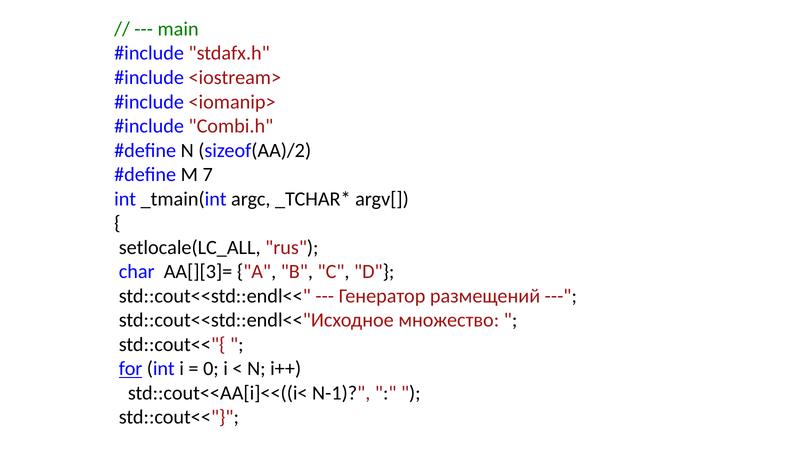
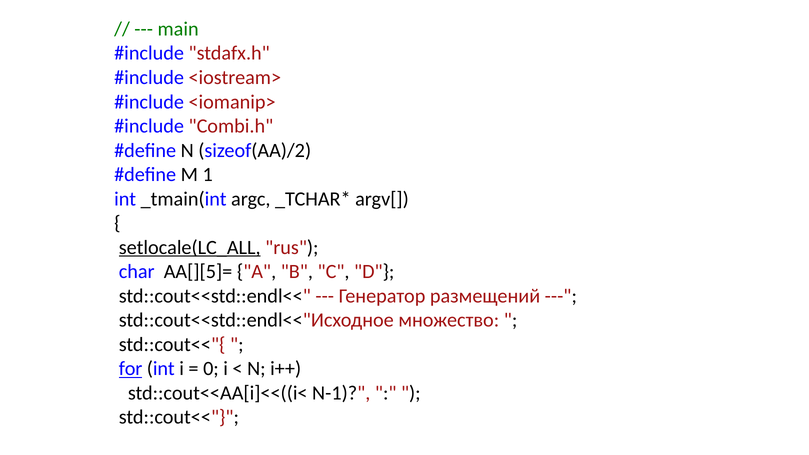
7: 7 -> 1 (208, 175)
setlocale(LC_ALL underline: none -> present (190, 247)
AA[][3]=: AA[][3]= -> AA[][5]= (198, 272)
